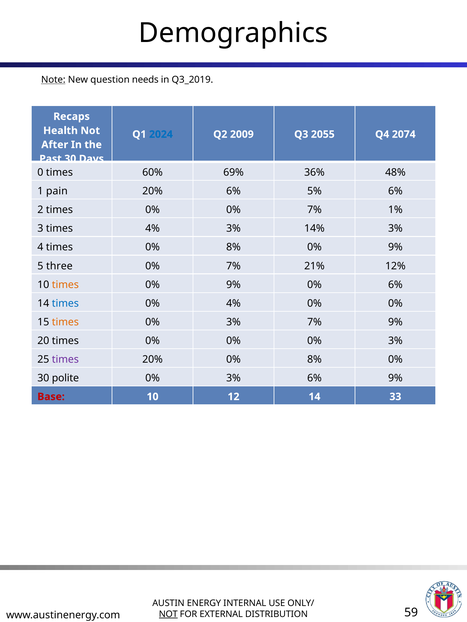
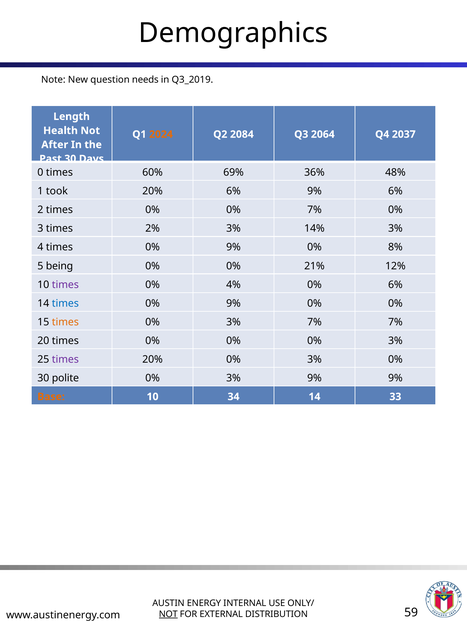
Note underline: present -> none (53, 80)
Recaps: Recaps -> Length (72, 117)
2024 colour: blue -> orange (161, 134)
2009: 2009 -> 2084 (242, 134)
2055: 2055 -> 2064 (323, 134)
2074: 2074 -> 2037 (404, 134)
pain: pain -> took (57, 191)
6% 5%: 5% -> 9% (314, 191)
7% 1%: 1% -> 0% (395, 210)
times 4%: 4% -> 2% (153, 229)
4 times 0% 8%: 8% -> 9% (234, 248)
9%: 9% -> 8% (395, 248)
three: three -> being (59, 266)
7%: 7% -> 0% (234, 266)
times colour: orange -> purple (65, 285)
9%: 9% -> 4% (234, 285)
4%: 4% -> 9% (234, 304)
7% 9%: 9% -> 7% (395, 322)
20% 0% 8%: 8% -> 3% (314, 360)
3% 6%: 6% -> 9% (314, 378)
Base colour: red -> orange (51, 397)
12: 12 -> 34 (234, 397)
